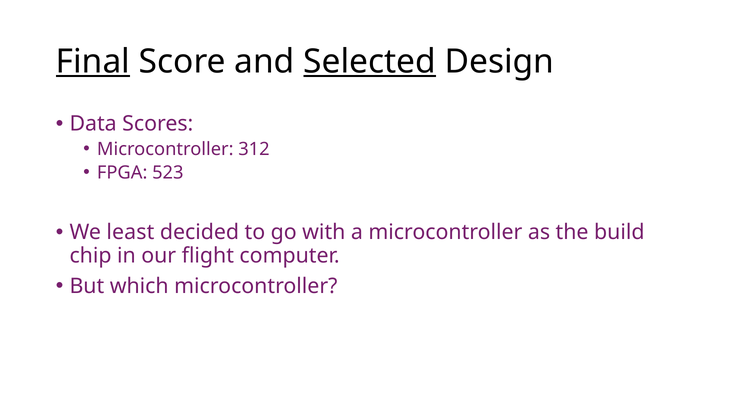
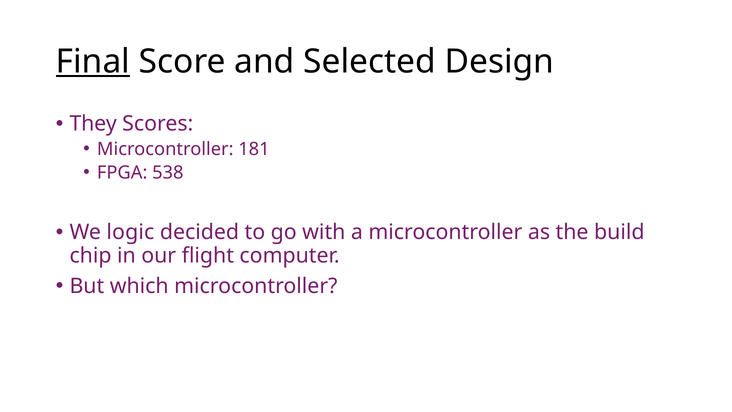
Selected underline: present -> none (370, 61)
Data: Data -> They (93, 124)
312: 312 -> 181 (254, 149)
523: 523 -> 538 (168, 173)
least: least -> logic (130, 232)
